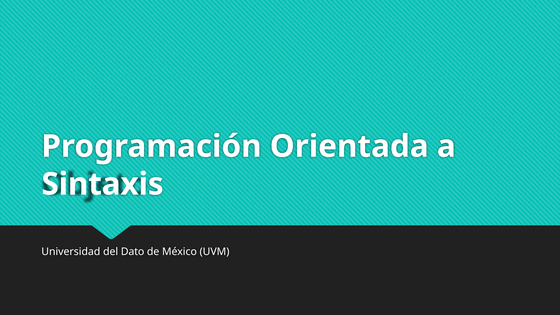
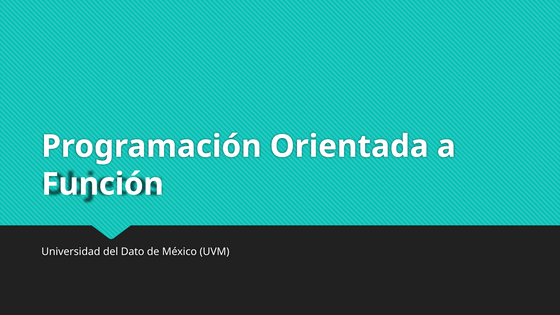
Sintaxis: Sintaxis -> Función (103, 184)
